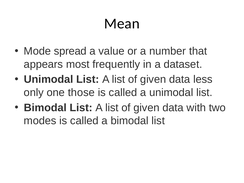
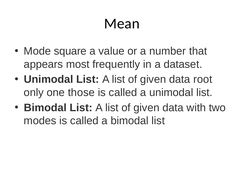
spread: spread -> square (70, 51)
less: less -> root (203, 79)
